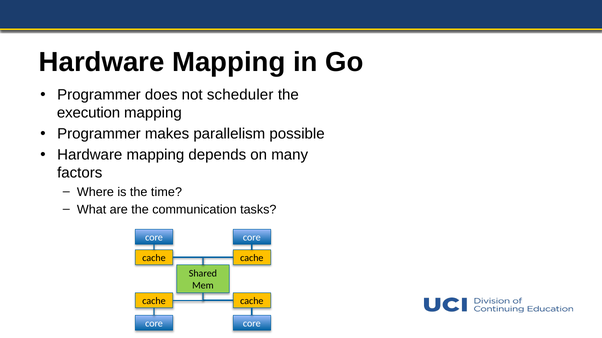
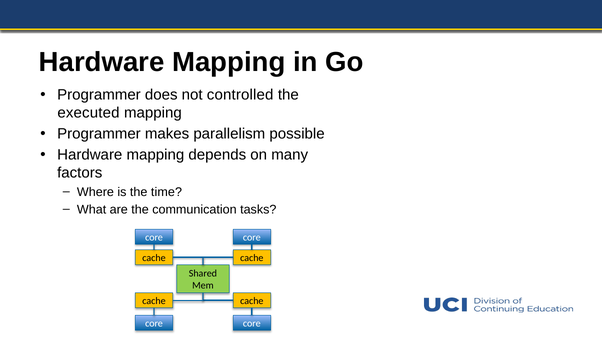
scheduler: scheduler -> controlled (240, 95)
execution: execution -> executed (88, 113)
